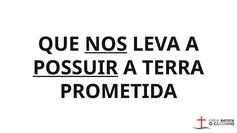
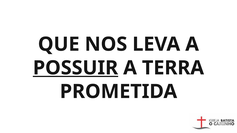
NOS underline: present -> none (106, 44)
